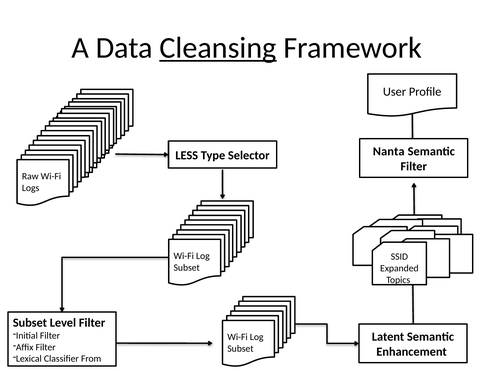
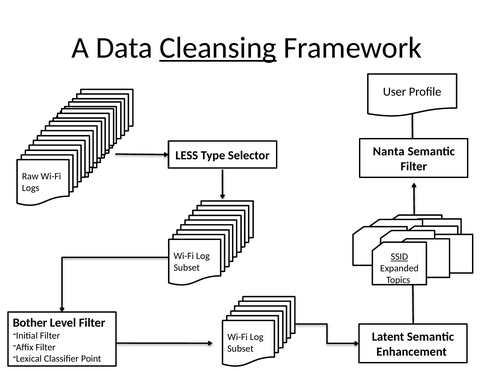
SSID underline: none -> present (399, 256)
Subset: Subset -> Bother (30, 322)
From: From -> Point (91, 358)
